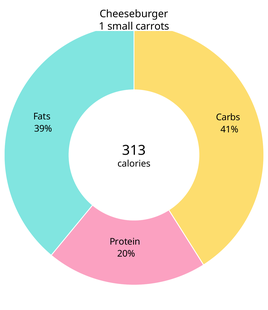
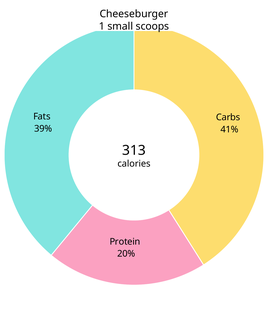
carrots: carrots -> scoops (152, 26)
